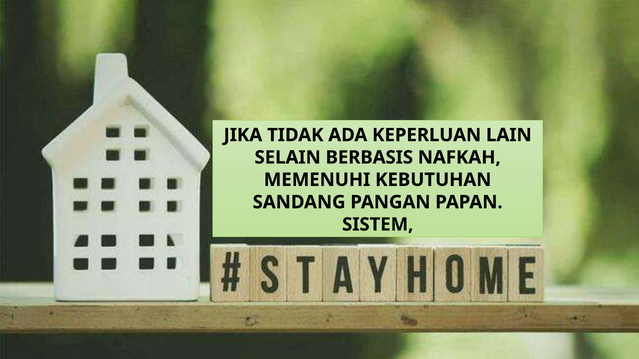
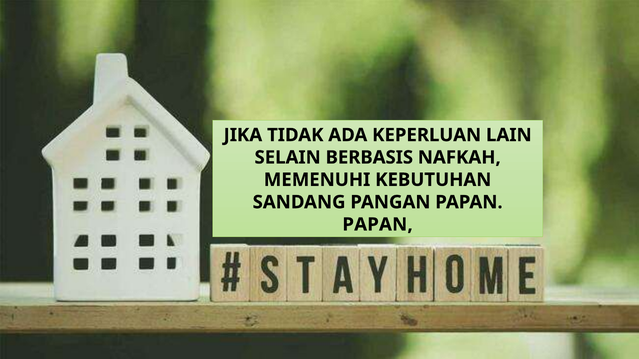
SISTEM: SISTEM -> PAPAN (378, 225)
